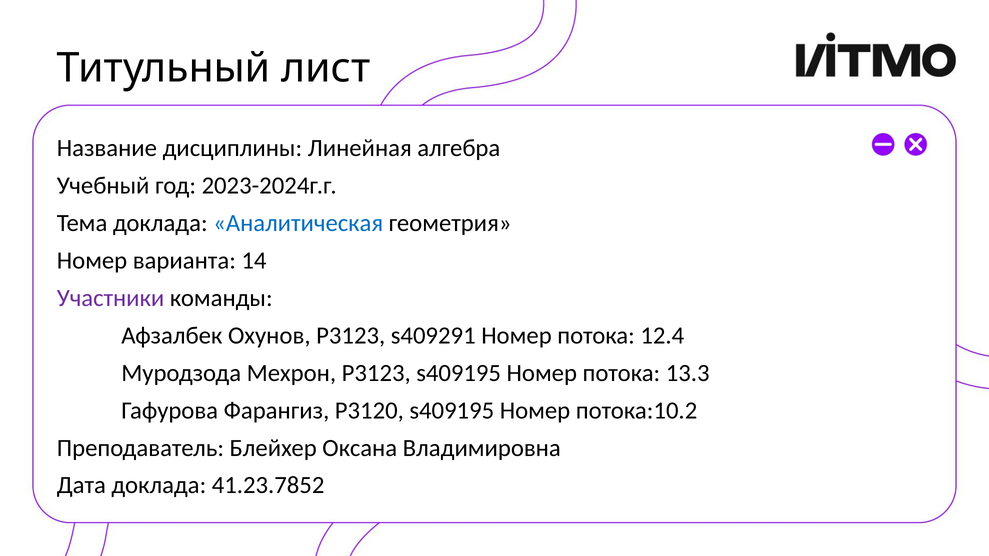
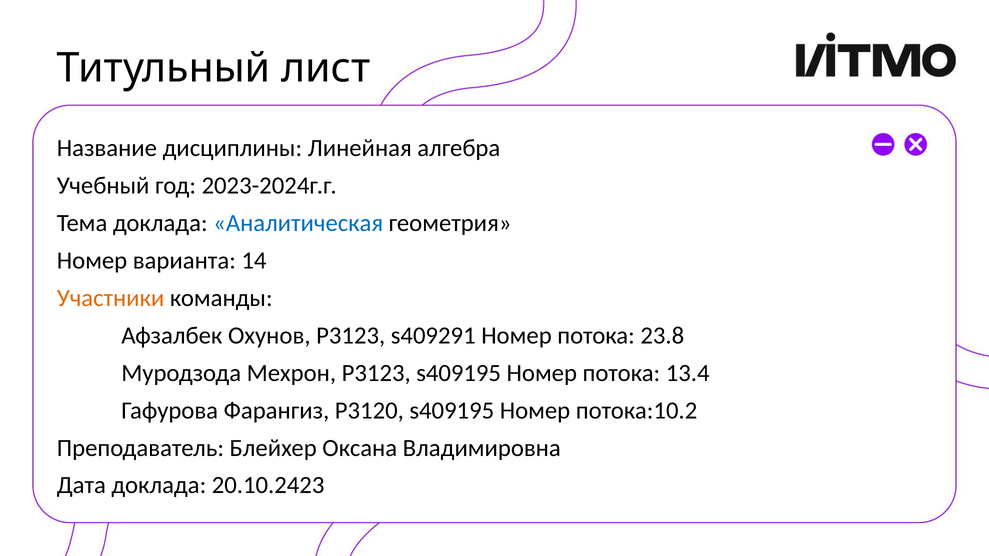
Участники colour: purple -> orange (111, 298)
12.4: 12.4 -> 23.8 (662, 336)
13.3: 13.3 -> 13.4 (688, 373)
41.23.7852: 41.23.7852 -> 20.10.2423 (268, 486)
